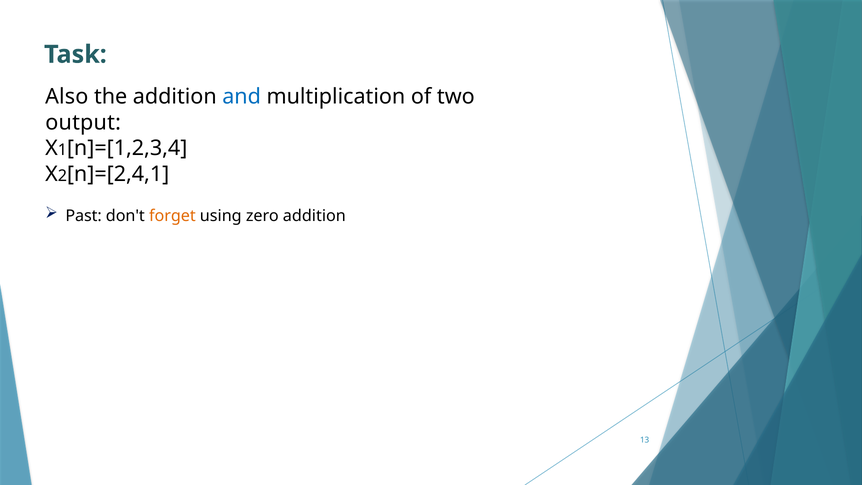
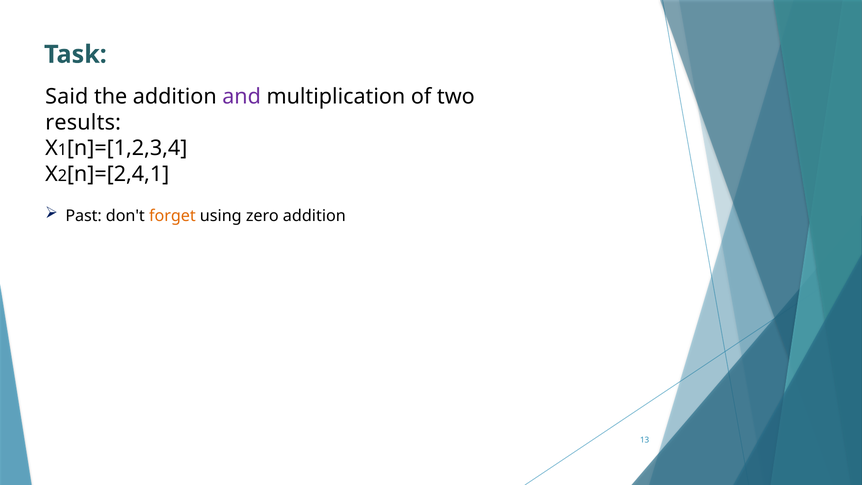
Also: Also -> Said (67, 97)
and colour: blue -> purple (242, 97)
output: output -> results (83, 122)
